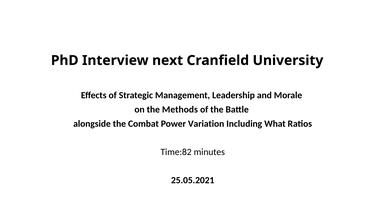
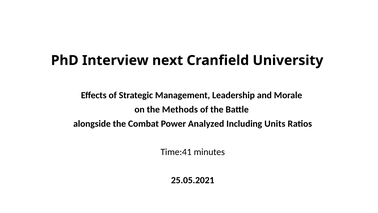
Variation: Variation -> Analyzed (206, 123)
What: What -> Units (275, 123)
Time:82: Time:82 -> Time:41 (176, 152)
